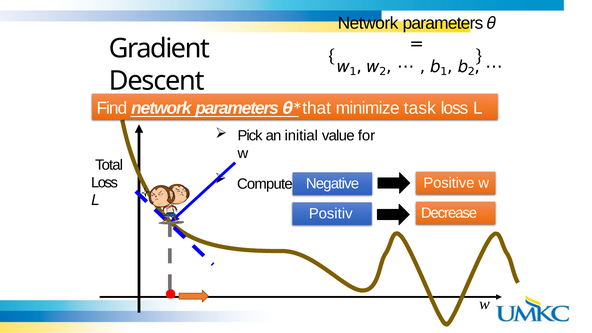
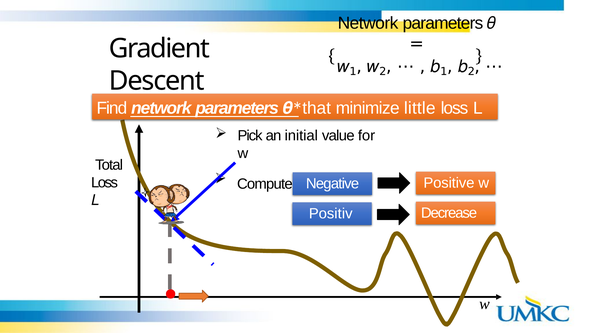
task: task -> little (420, 108)
